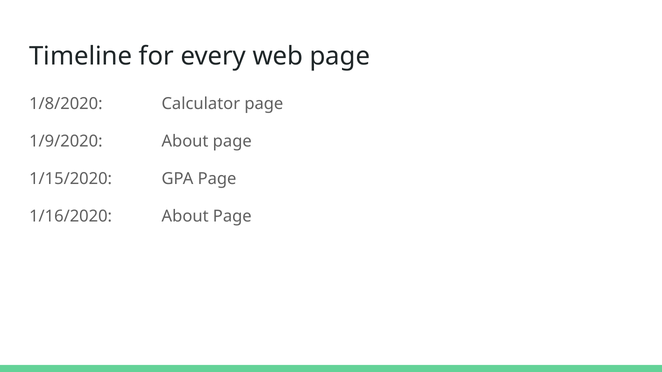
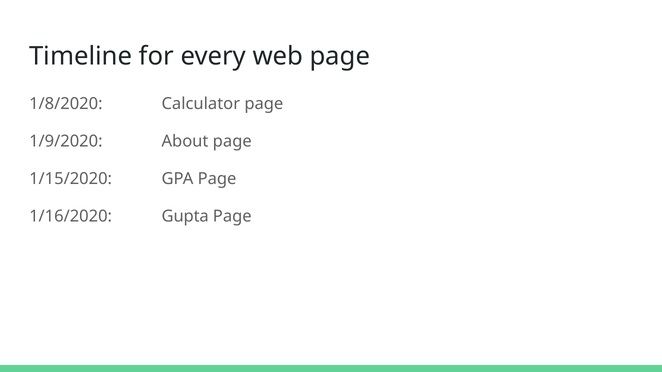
1/16/2020 About: About -> Gupta (185, 217)
